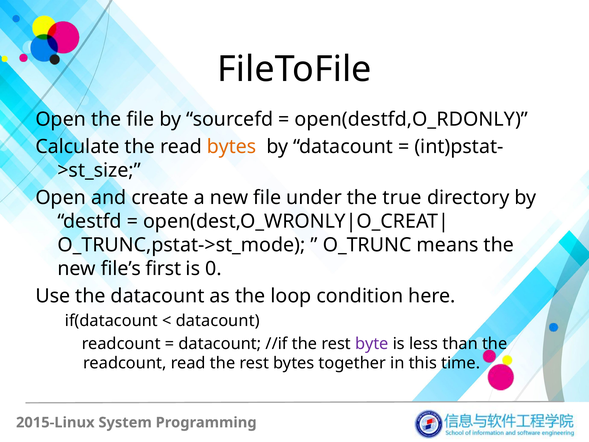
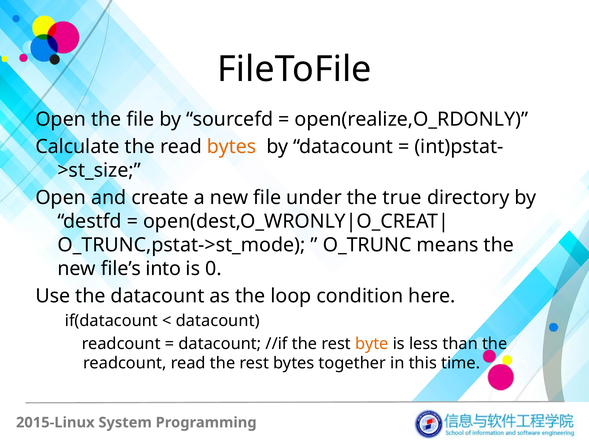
open(destfd,O_RDONLY: open(destfd,O_RDONLY -> open(realize,O_RDONLY (411, 119)
first: first -> into (163, 268)
byte colour: purple -> orange (372, 343)
